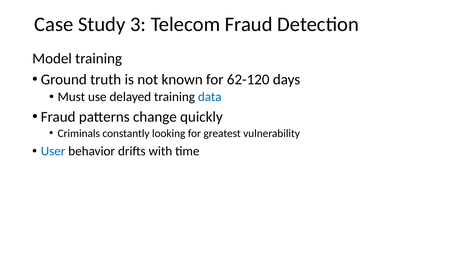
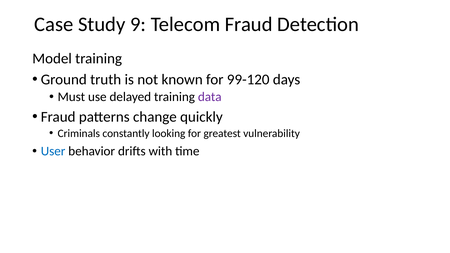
3: 3 -> 9 (138, 24)
62-120: 62-120 -> 99-120 (248, 80)
data colour: blue -> purple (210, 97)
